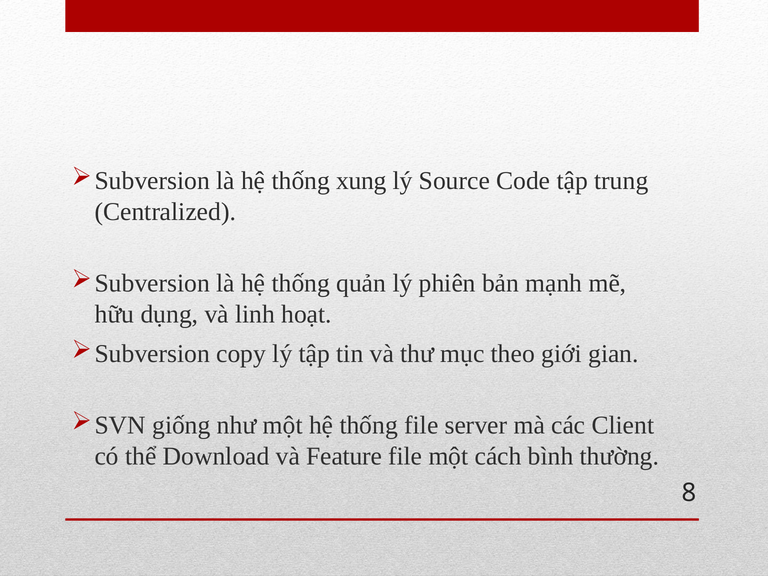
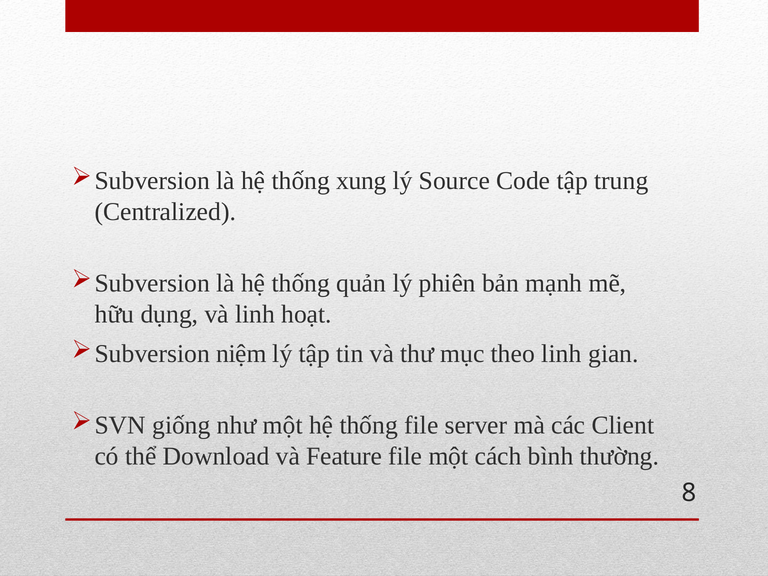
copy: copy -> niệm (241, 354)
theo giới: giới -> linh (562, 354)
